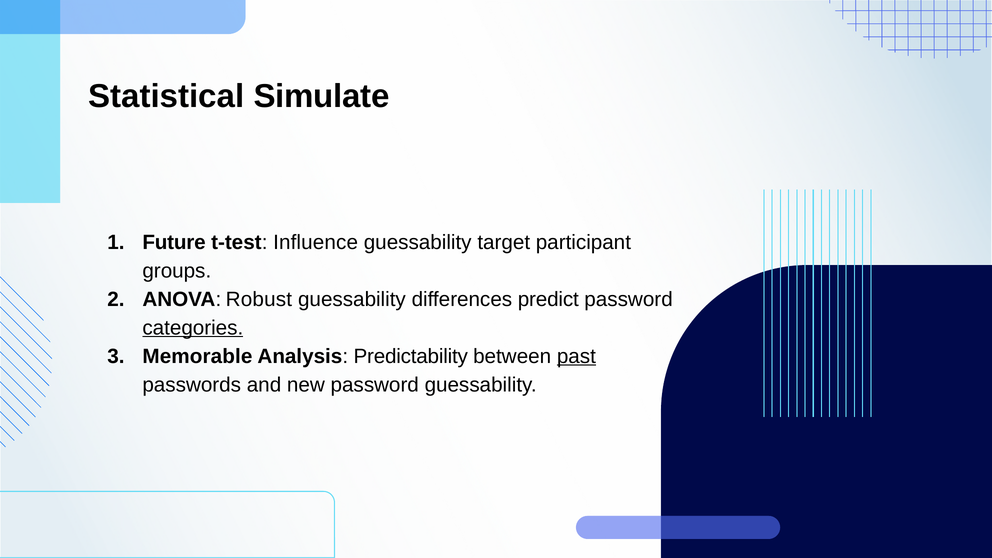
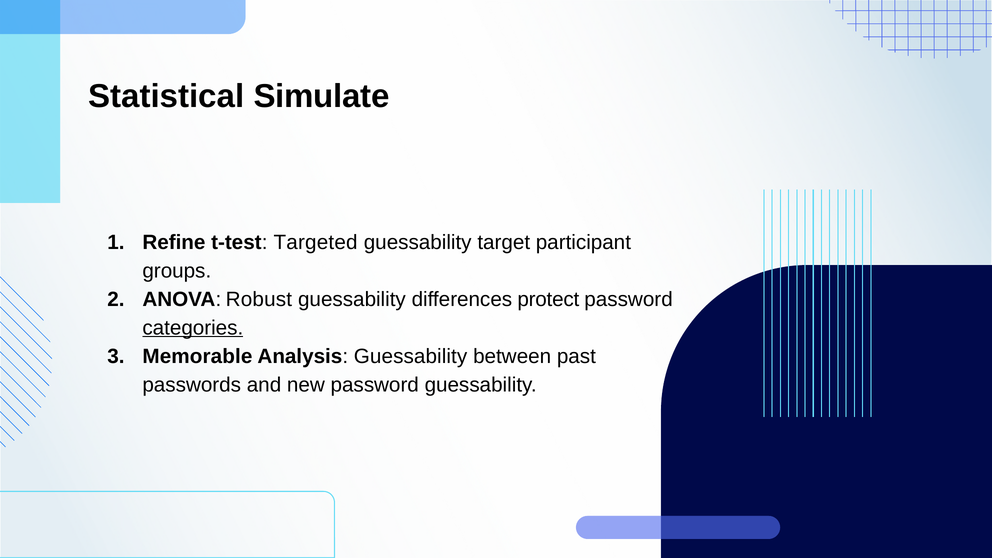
Future: Future -> Refine (174, 242)
Influence: Influence -> Targeted (316, 242)
predict: predict -> protect (548, 299)
Analysis Predictability: Predictability -> Guessability (411, 356)
past underline: present -> none (576, 356)
